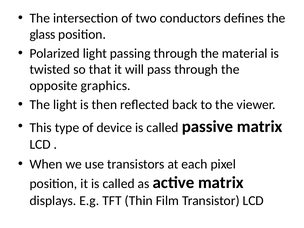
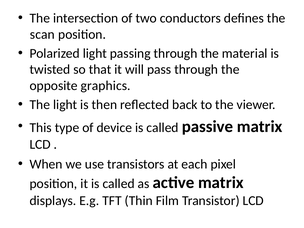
glass: glass -> scan (42, 34)
